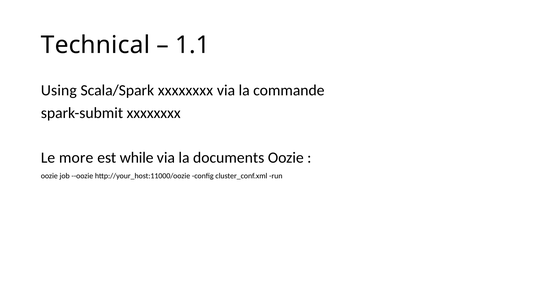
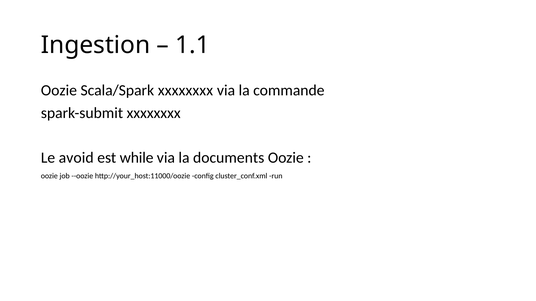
Technical: Technical -> Ingestion (96, 45)
Using: Using -> Oozie (59, 91)
more: more -> avoid (76, 158)
